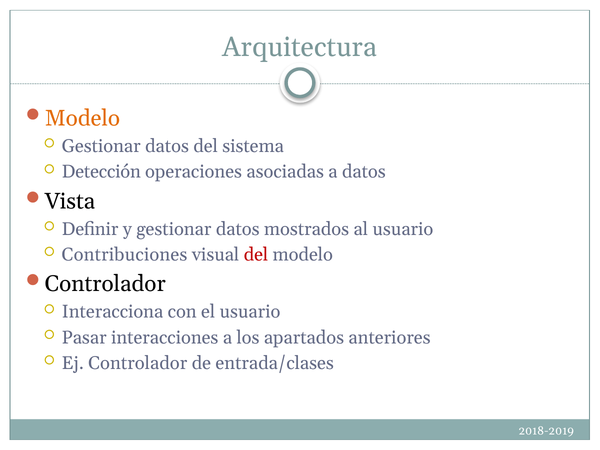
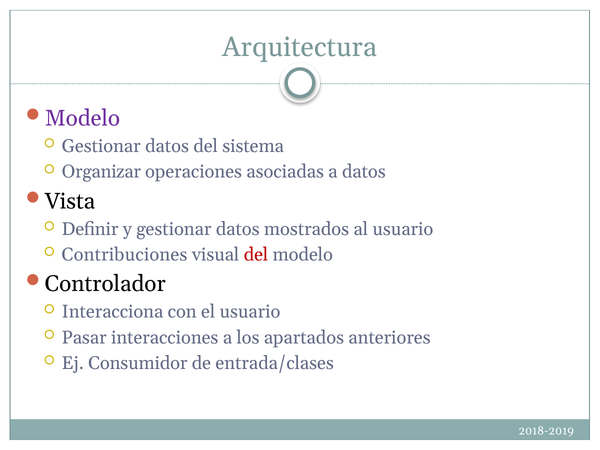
Modelo colour: orange -> purple (82, 118)
Detección: Detección -> Organizar (101, 172)
Ej Controlador: Controlador -> Consumidor (138, 363)
